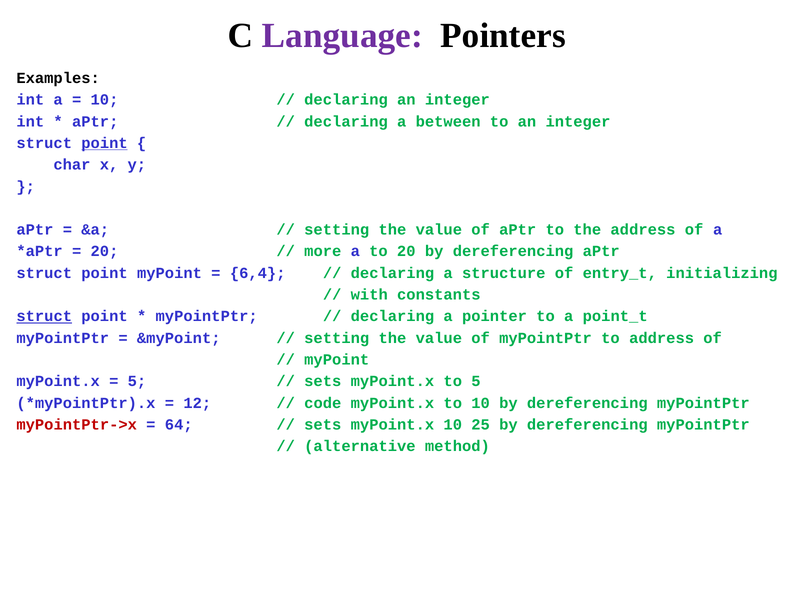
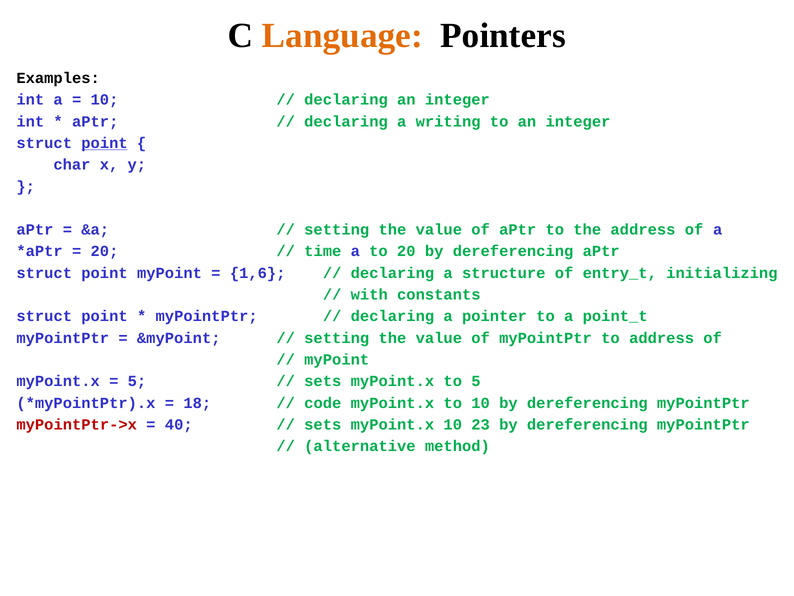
Language colour: purple -> orange (342, 36)
between: between -> writing (448, 121)
more: more -> time (323, 251)
6,4: 6,4 -> 1,6 (258, 273)
struct underline: present -> none (44, 316)
12: 12 -> 18 (197, 403)
64: 64 -> 40 (179, 424)
25: 25 -> 23 (481, 424)
